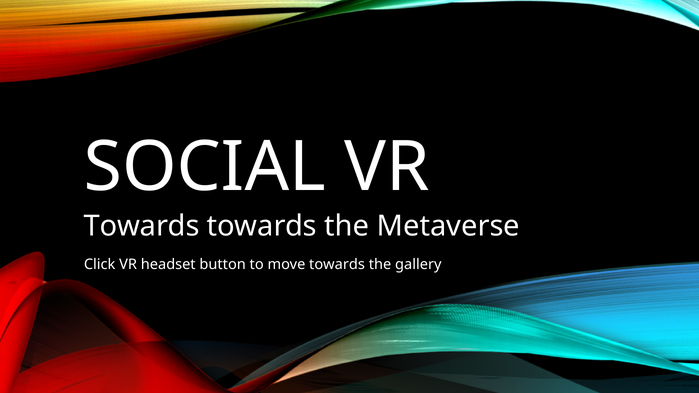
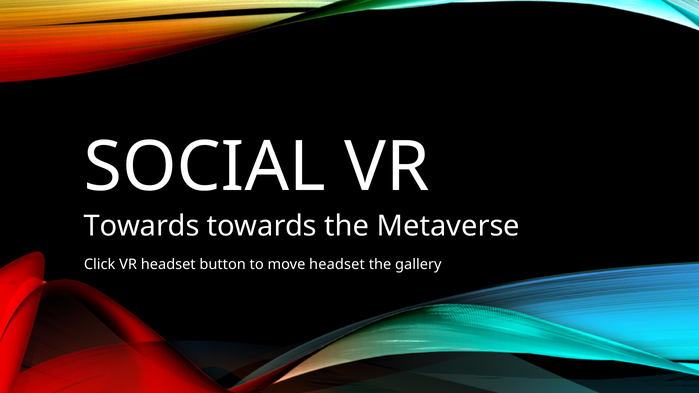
move towards: towards -> headset (337, 265)
